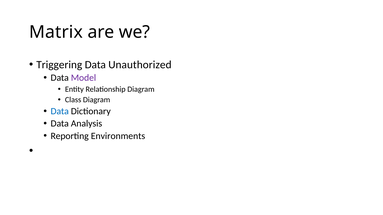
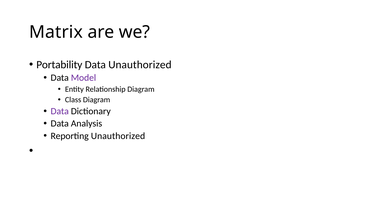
Triggering: Triggering -> Portability (59, 65)
Data colour: blue -> purple (60, 111)
Reporting Environments: Environments -> Unauthorized (118, 136)
